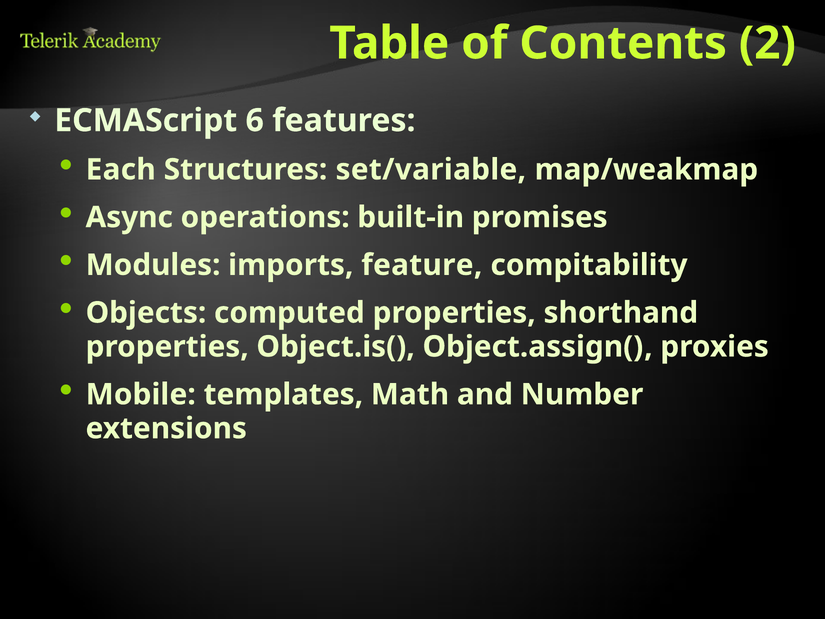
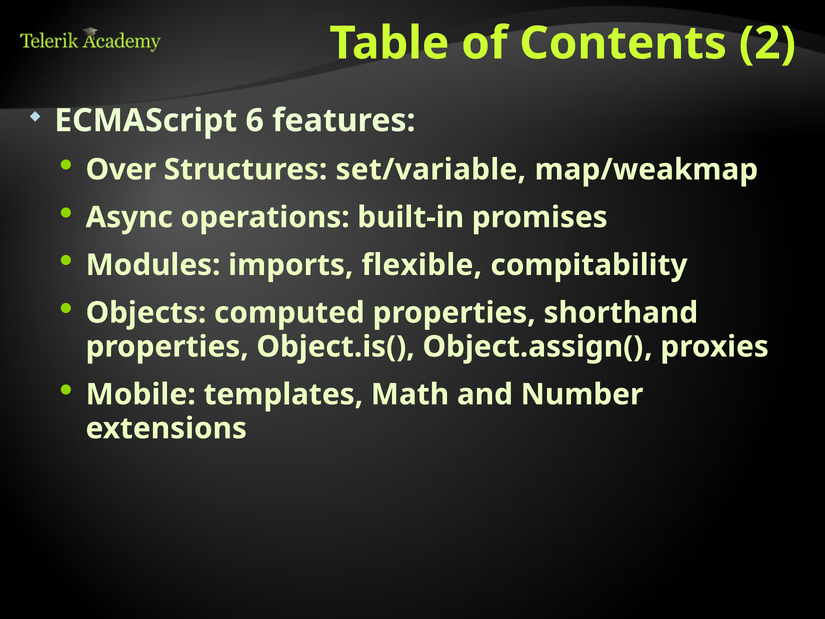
Each: Each -> Over (121, 170)
feature: feature -> flexible (422, 265)
